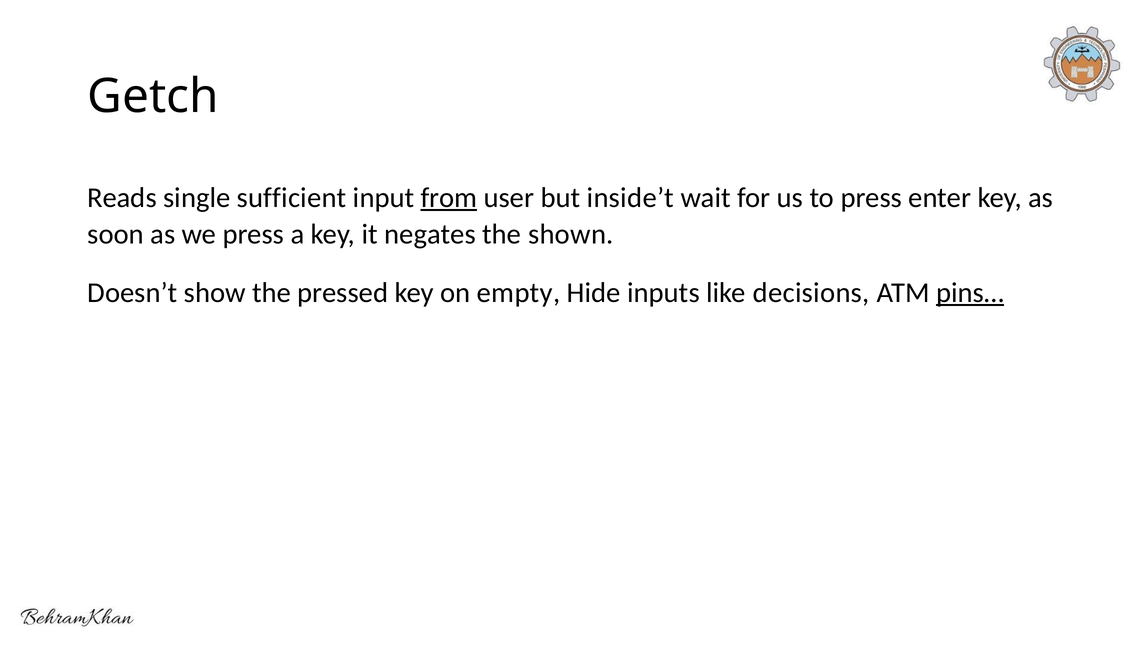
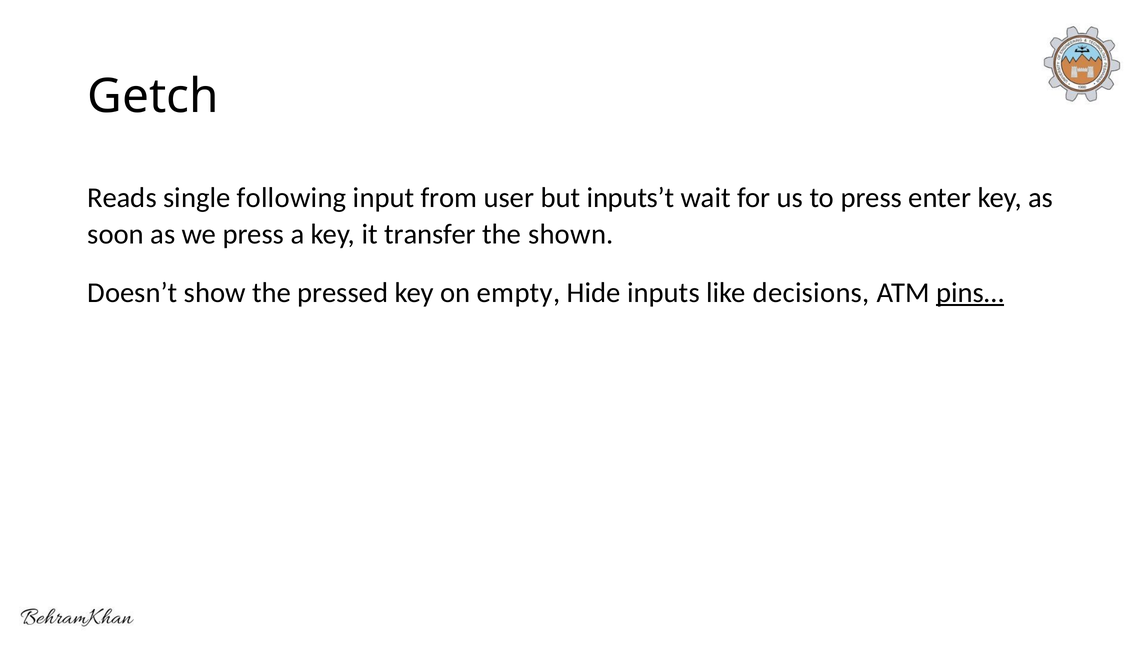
sufficient: sufficient -> following (292, 198)
from underline: present -> none (449, 198)
inside’t: inside’t -> inputs’t (631, 198)
negates: negates -> transfer (430, 234)
